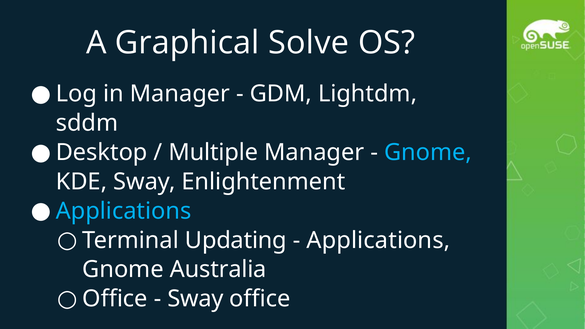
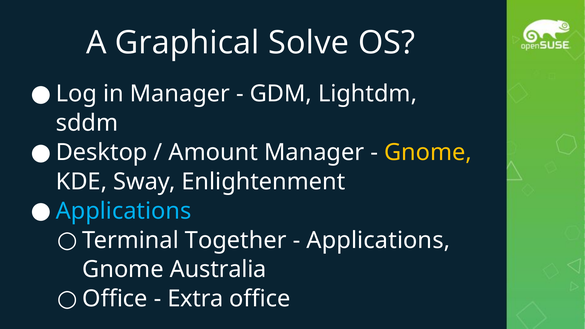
Multiple: Multiple -> Amount (213, 152)
Gnome colour: light blue -> yellow (428, 152)
Updating: Updating -> Together (236, 240)
Sway: Sway -> Extra (195, 299)
